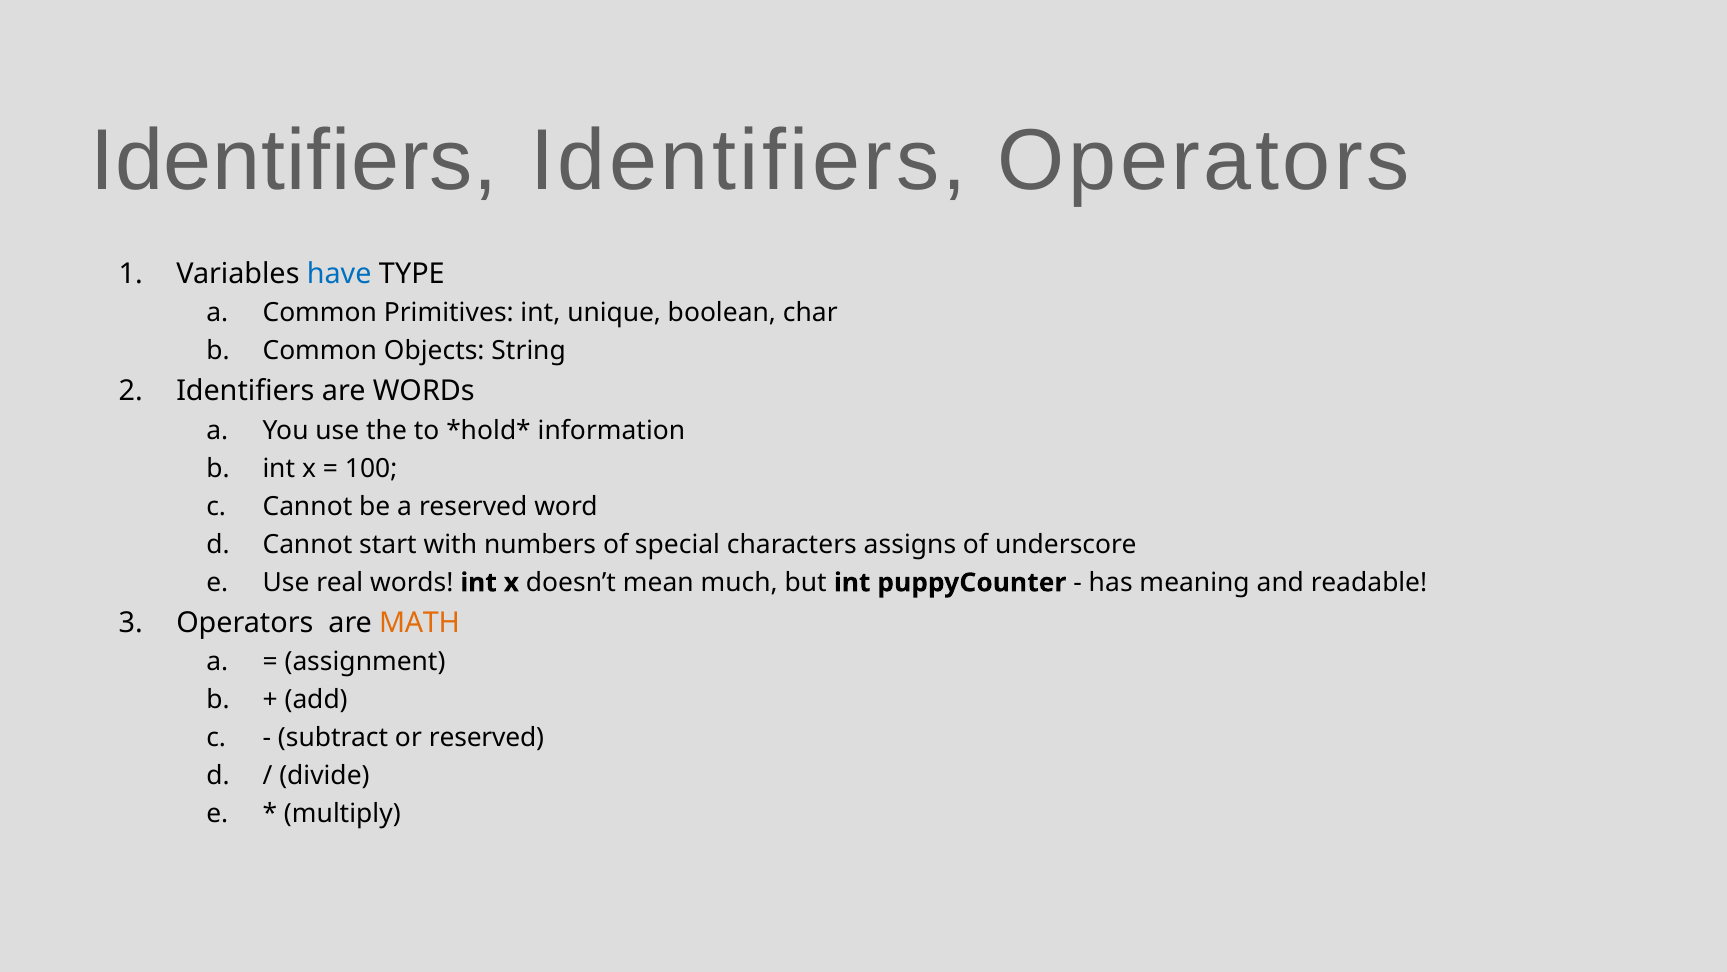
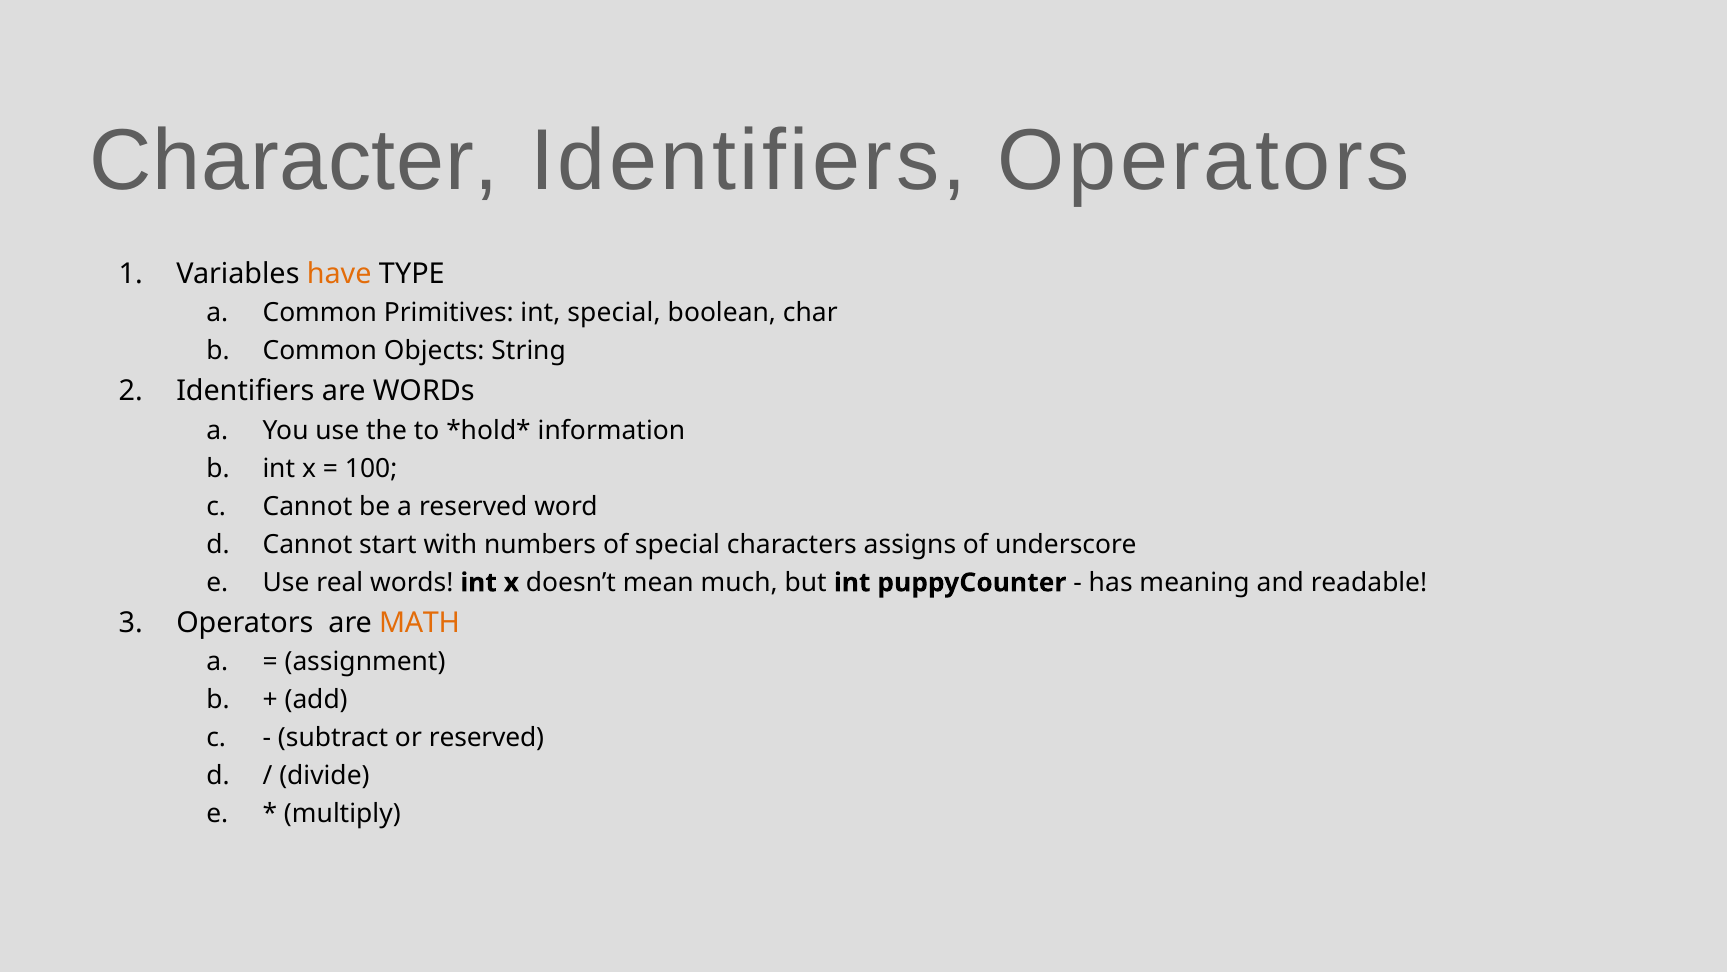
Identifiers: Identifiers -> Character (294, 161)
have colour: blue -> orange (339, 274)
int unique: unique -> special (614, 313)
